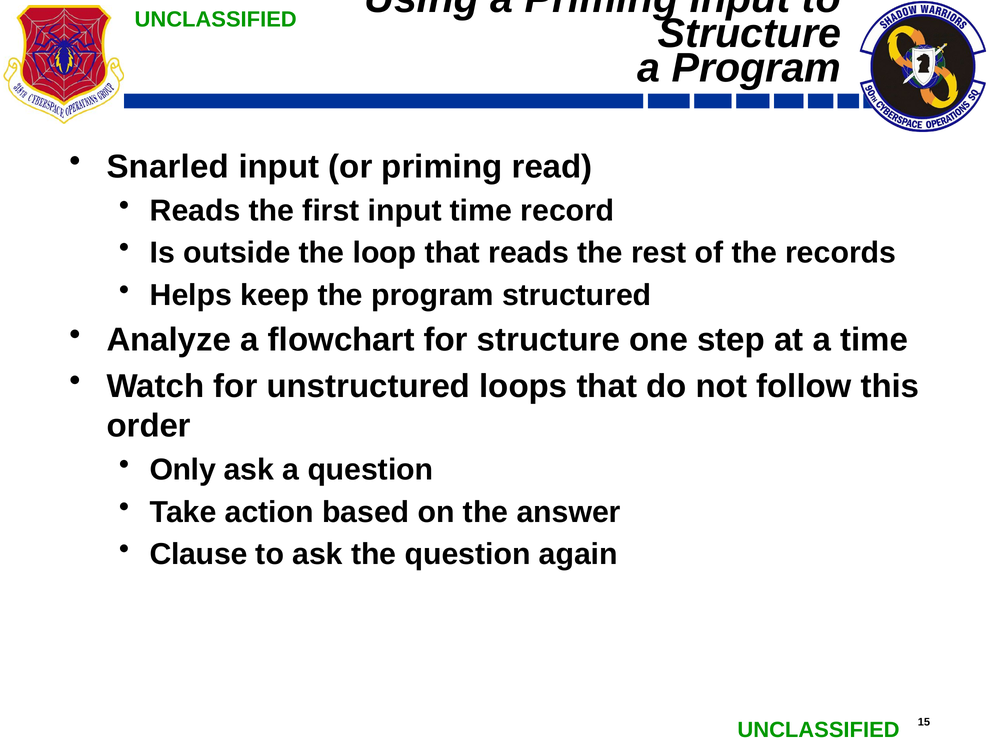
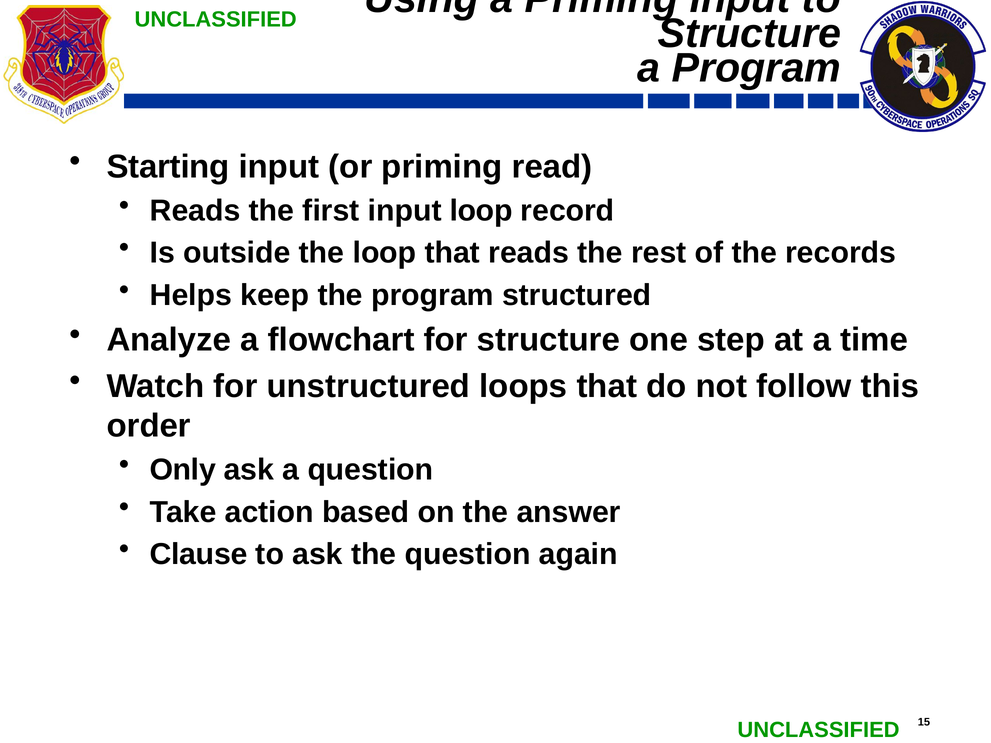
Snarled: Snarled -> Starting (168, 167)
input time: time -> loop (481, 211)
